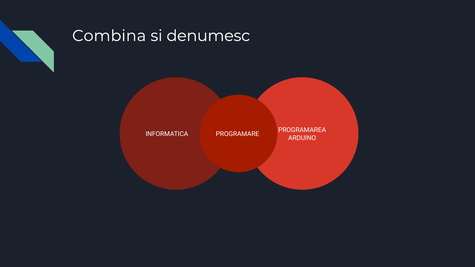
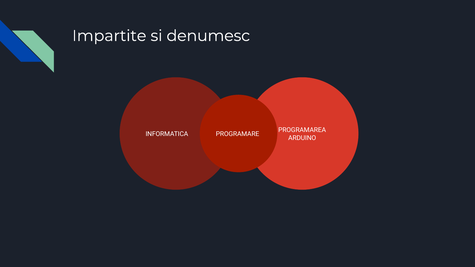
Combina: Combina -> Impartite (109, 36)
